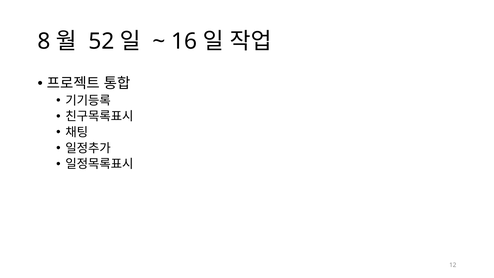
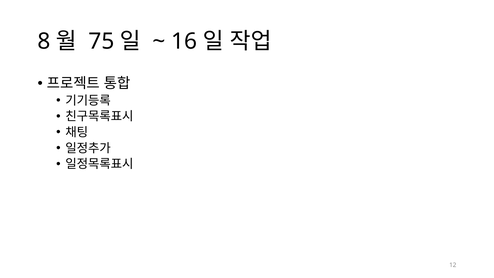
52: 52 -> 75 (102, 41)
